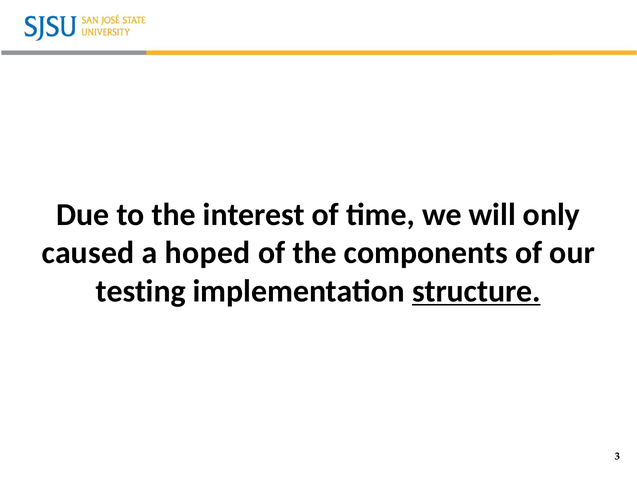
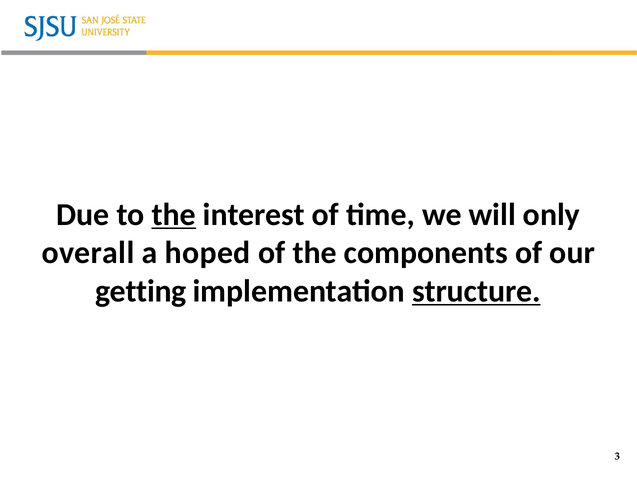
the underline: none -> present (174, 214)
caused: caused -> overall (88, 253)
testing: testing -> getting (141, 291)
